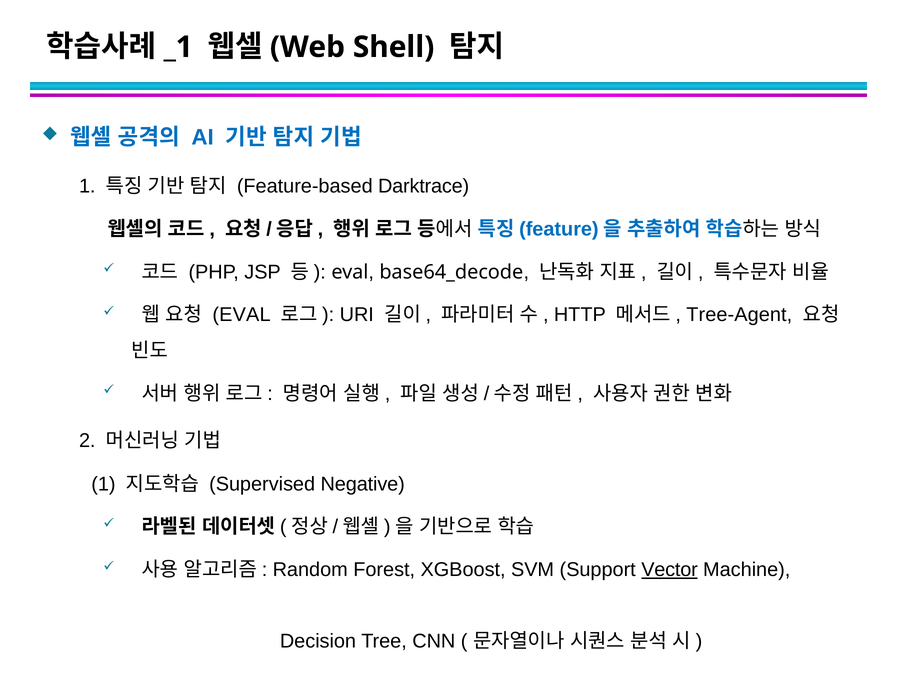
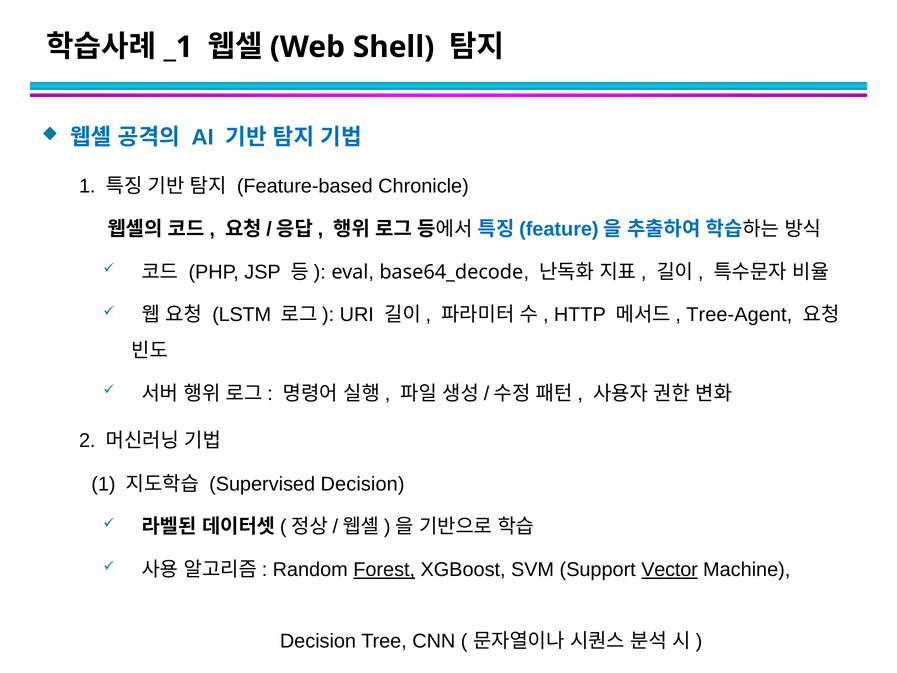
Darktrace: Darktrace -> Chronicle (424, 186)
EVAL: EVAL -> LSTM (242, 315)
Supervised Negative: Negative -> Decision (363, 484)
Forest underline: none -> present (384, 569)
